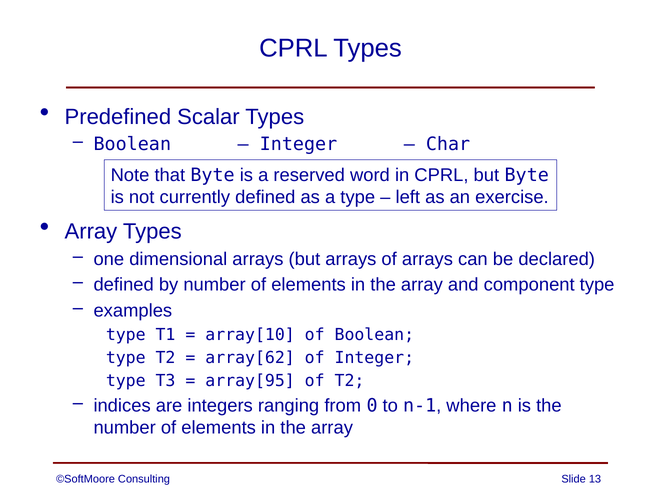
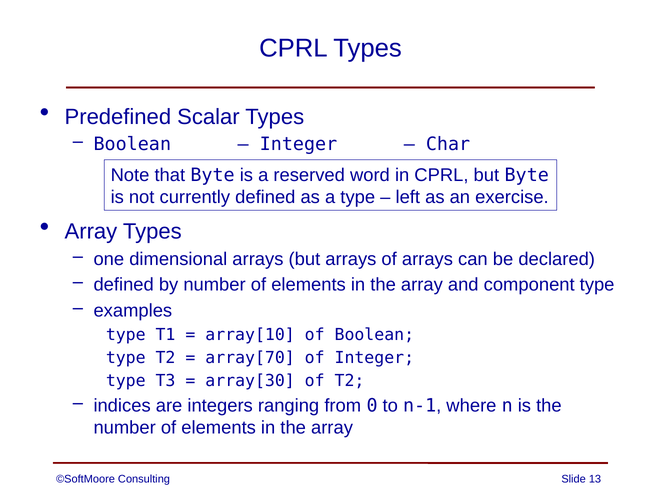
array[62: array[62 -> array[70 (250, 358)
array[95: array[95 -> array[30 (250, 381)
